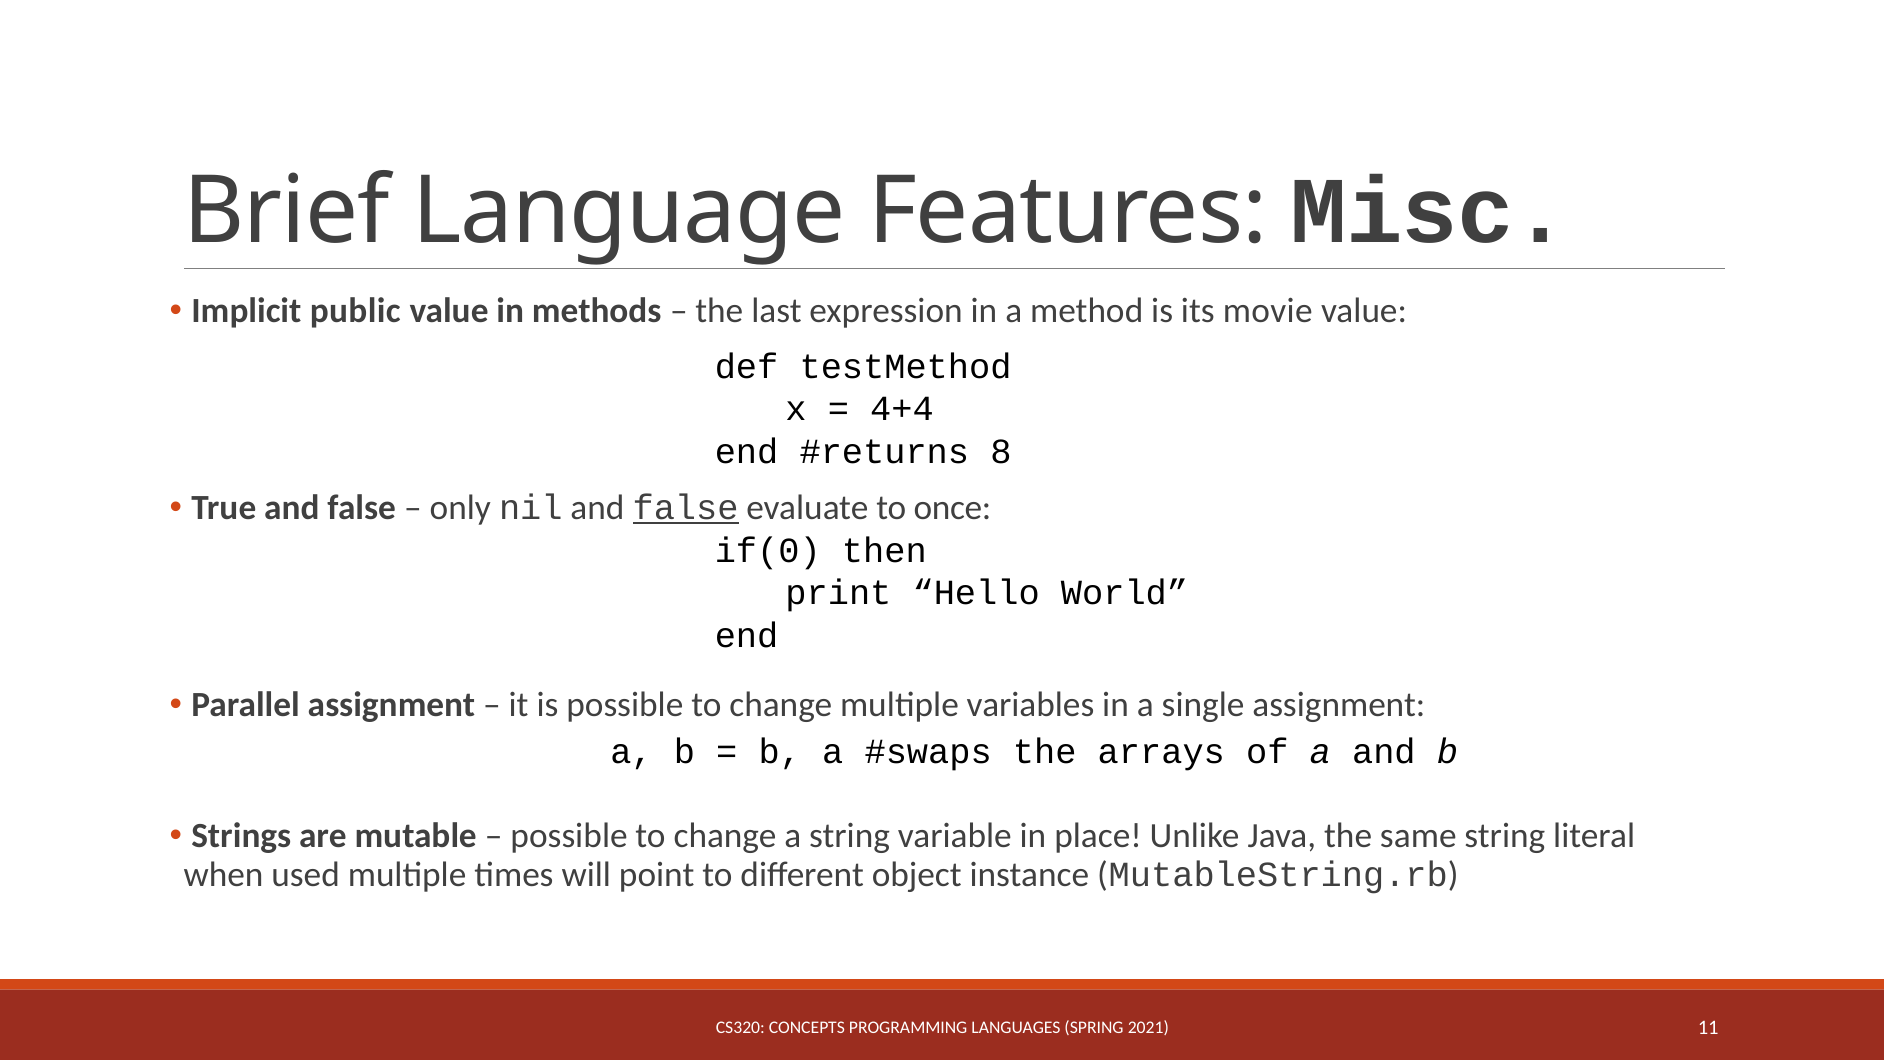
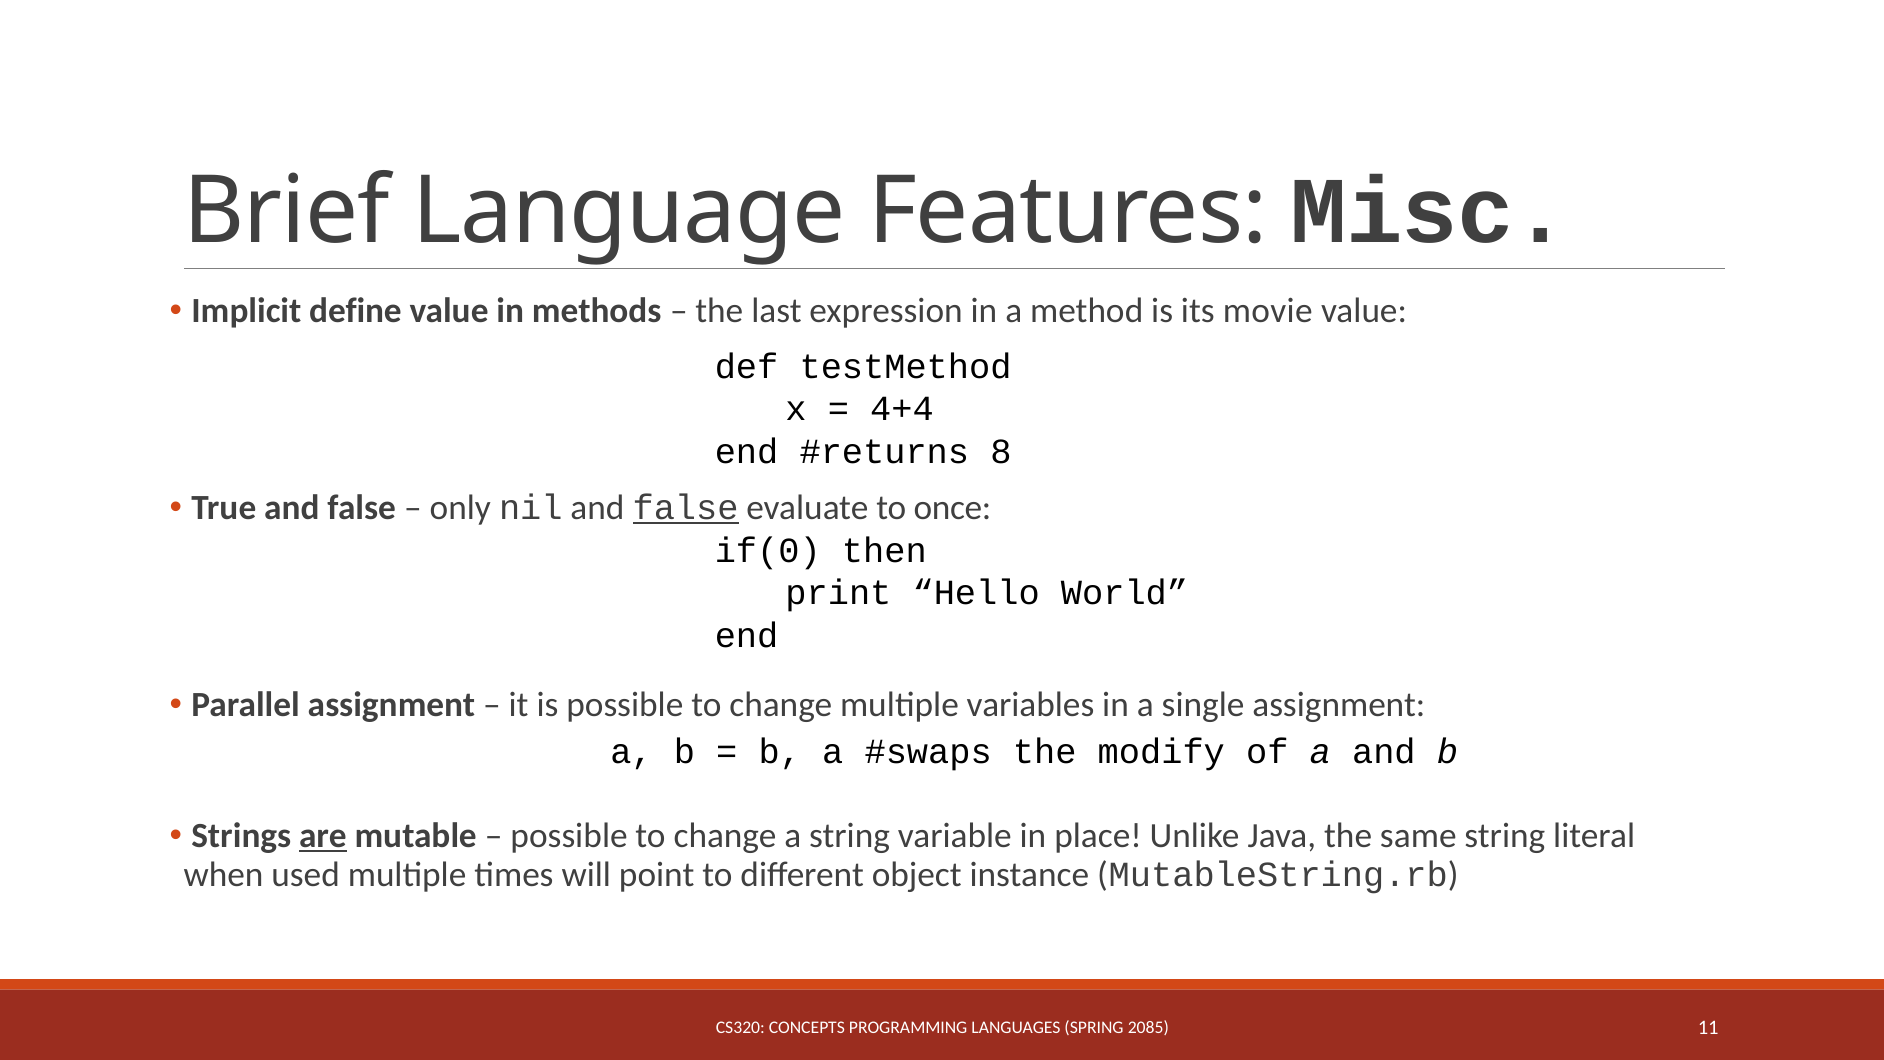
public: public -> define (355, 311)
arrays: arrays -> modify (1161, 752)
are underline: none -> present (323, 836)
2021: 2021 -> 2085 (1148, 1028)
